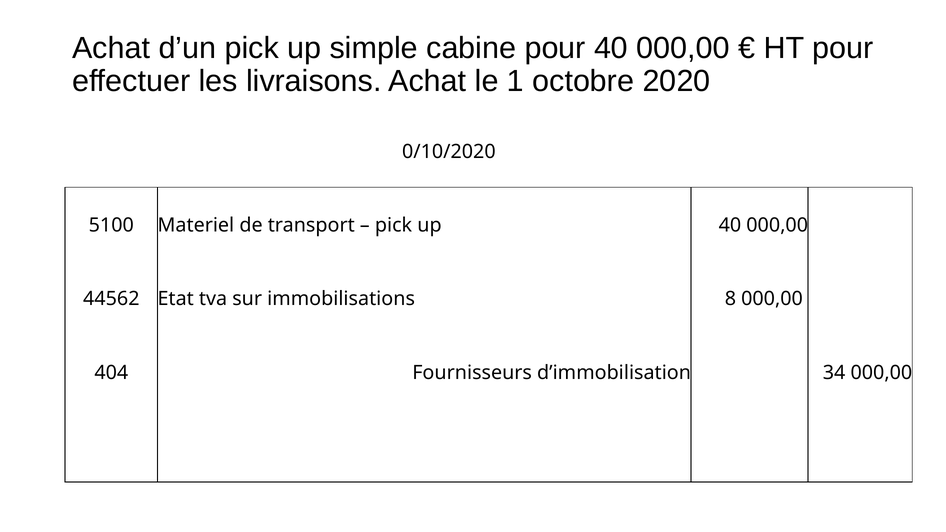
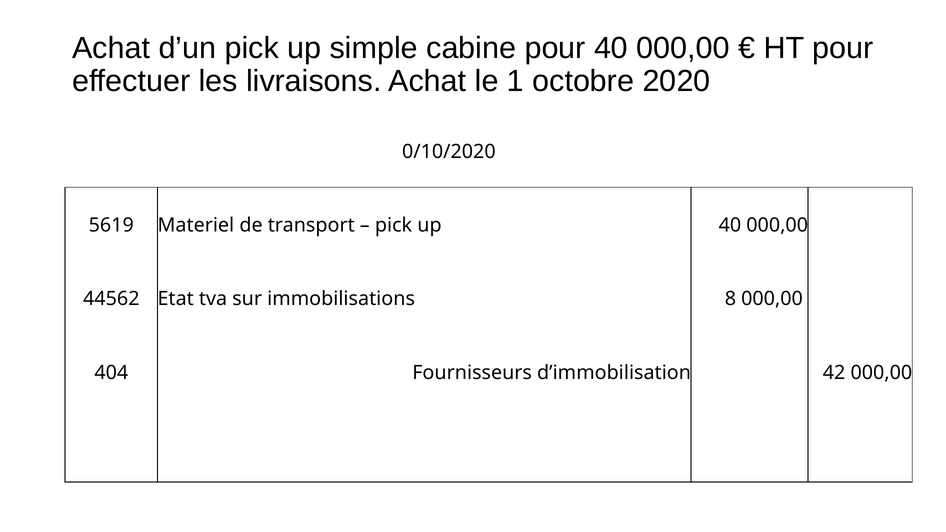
5100: 5100 -> 5619 (111, 225)
34: 34 -> 42 (834, 373)
